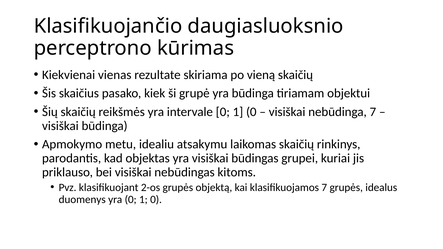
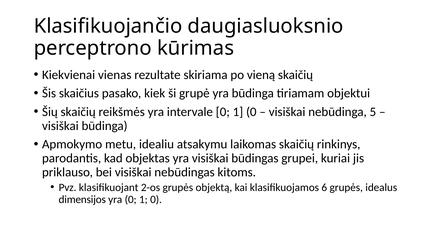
nebūdinga 7: 7 -> 5 (373, 112)
klasifikuojamos 7: 7 -> 6 (324, 188)
duomenys: duomenys -> dimensijos (82, 200)
